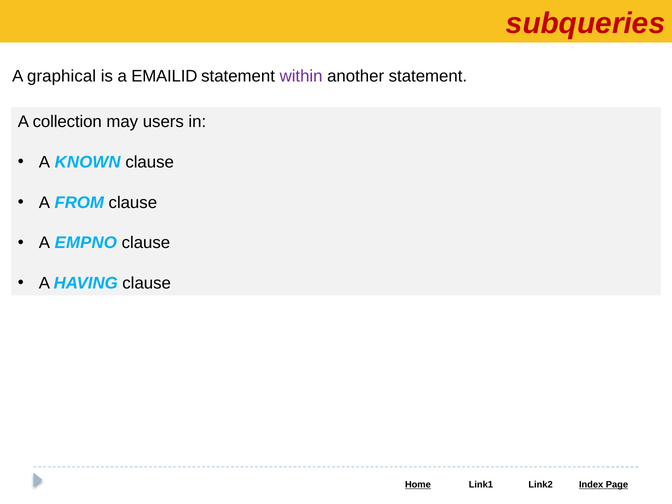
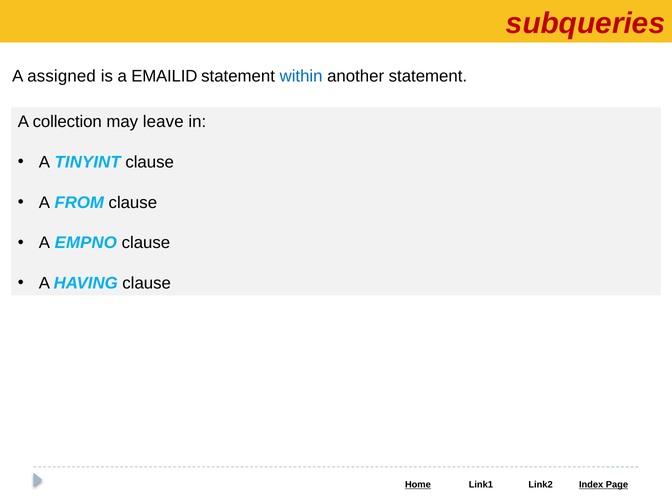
graphical: graphical -> assigned (62, 76)
within colour: purple -> blue (301, 76)
users: users -> leave (163, 122)
KNOWN: KNOWN -> TINYINT (88, 162)
